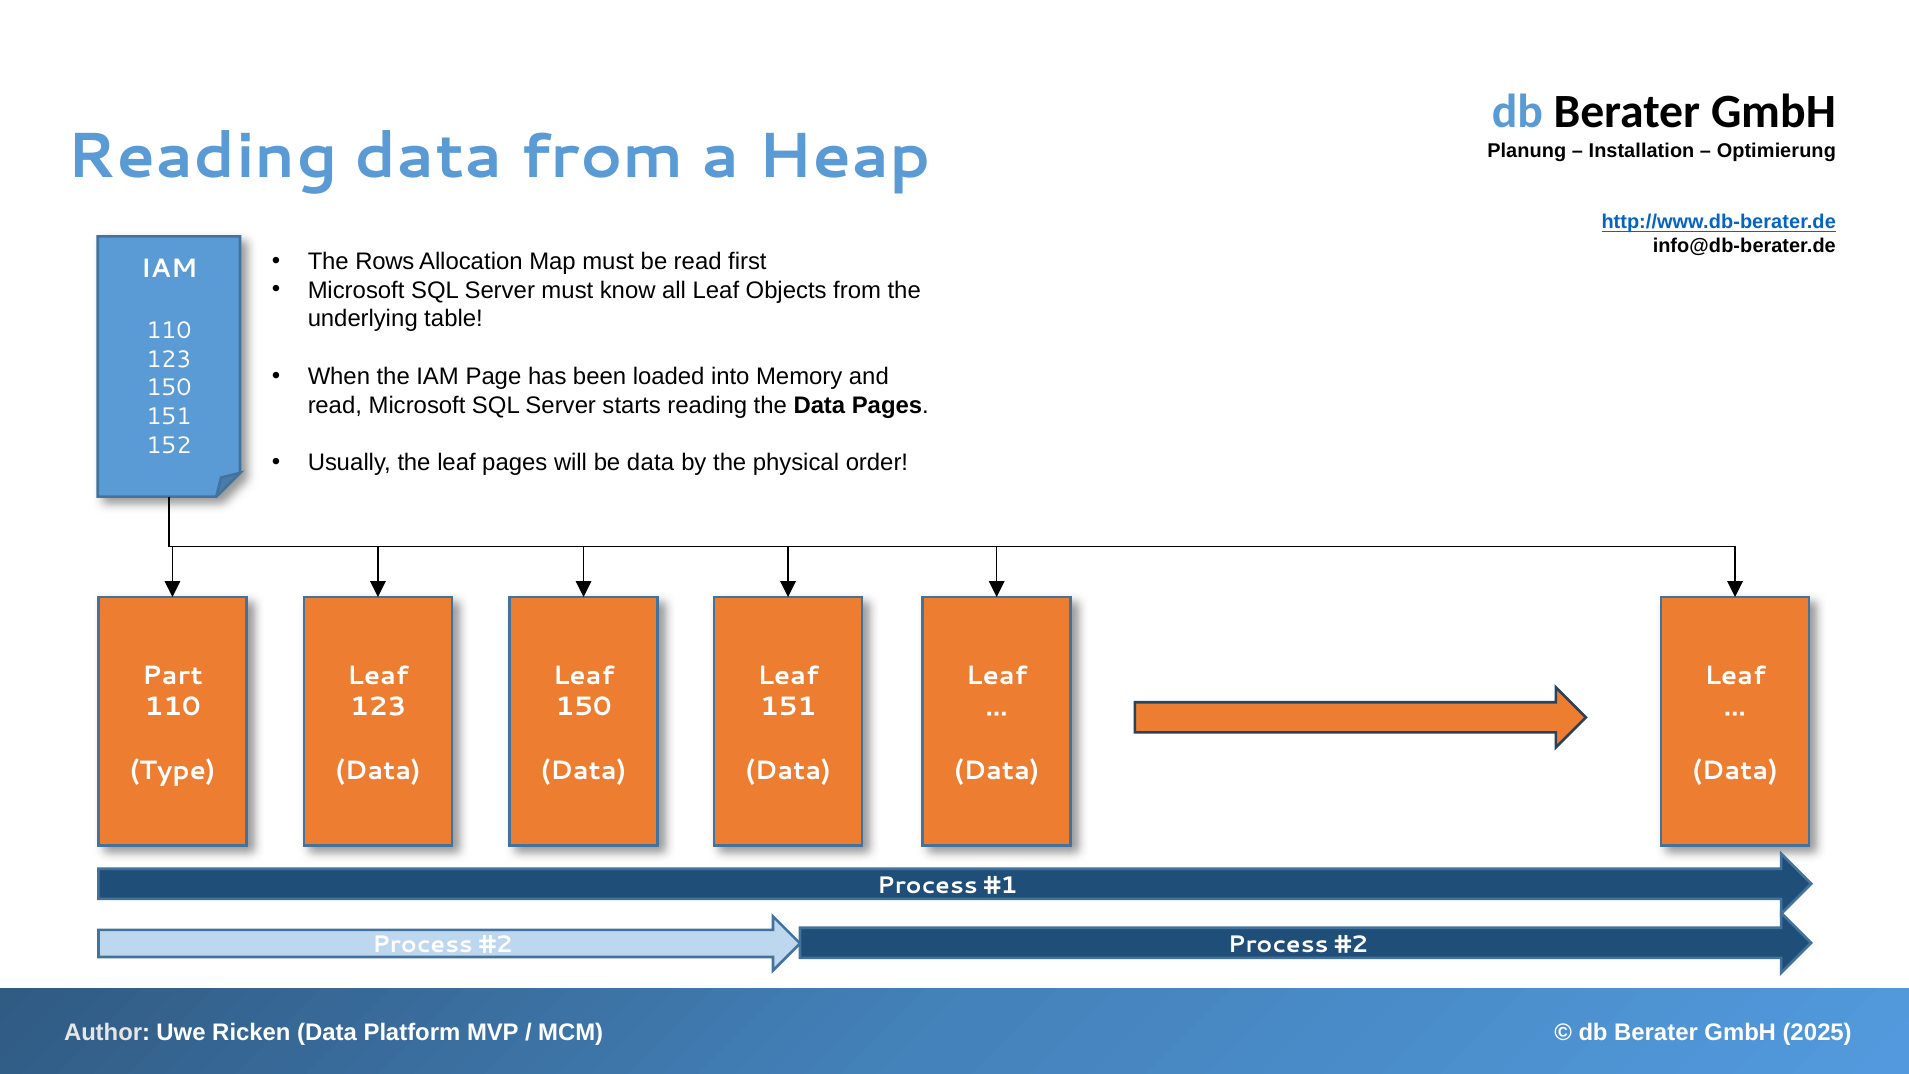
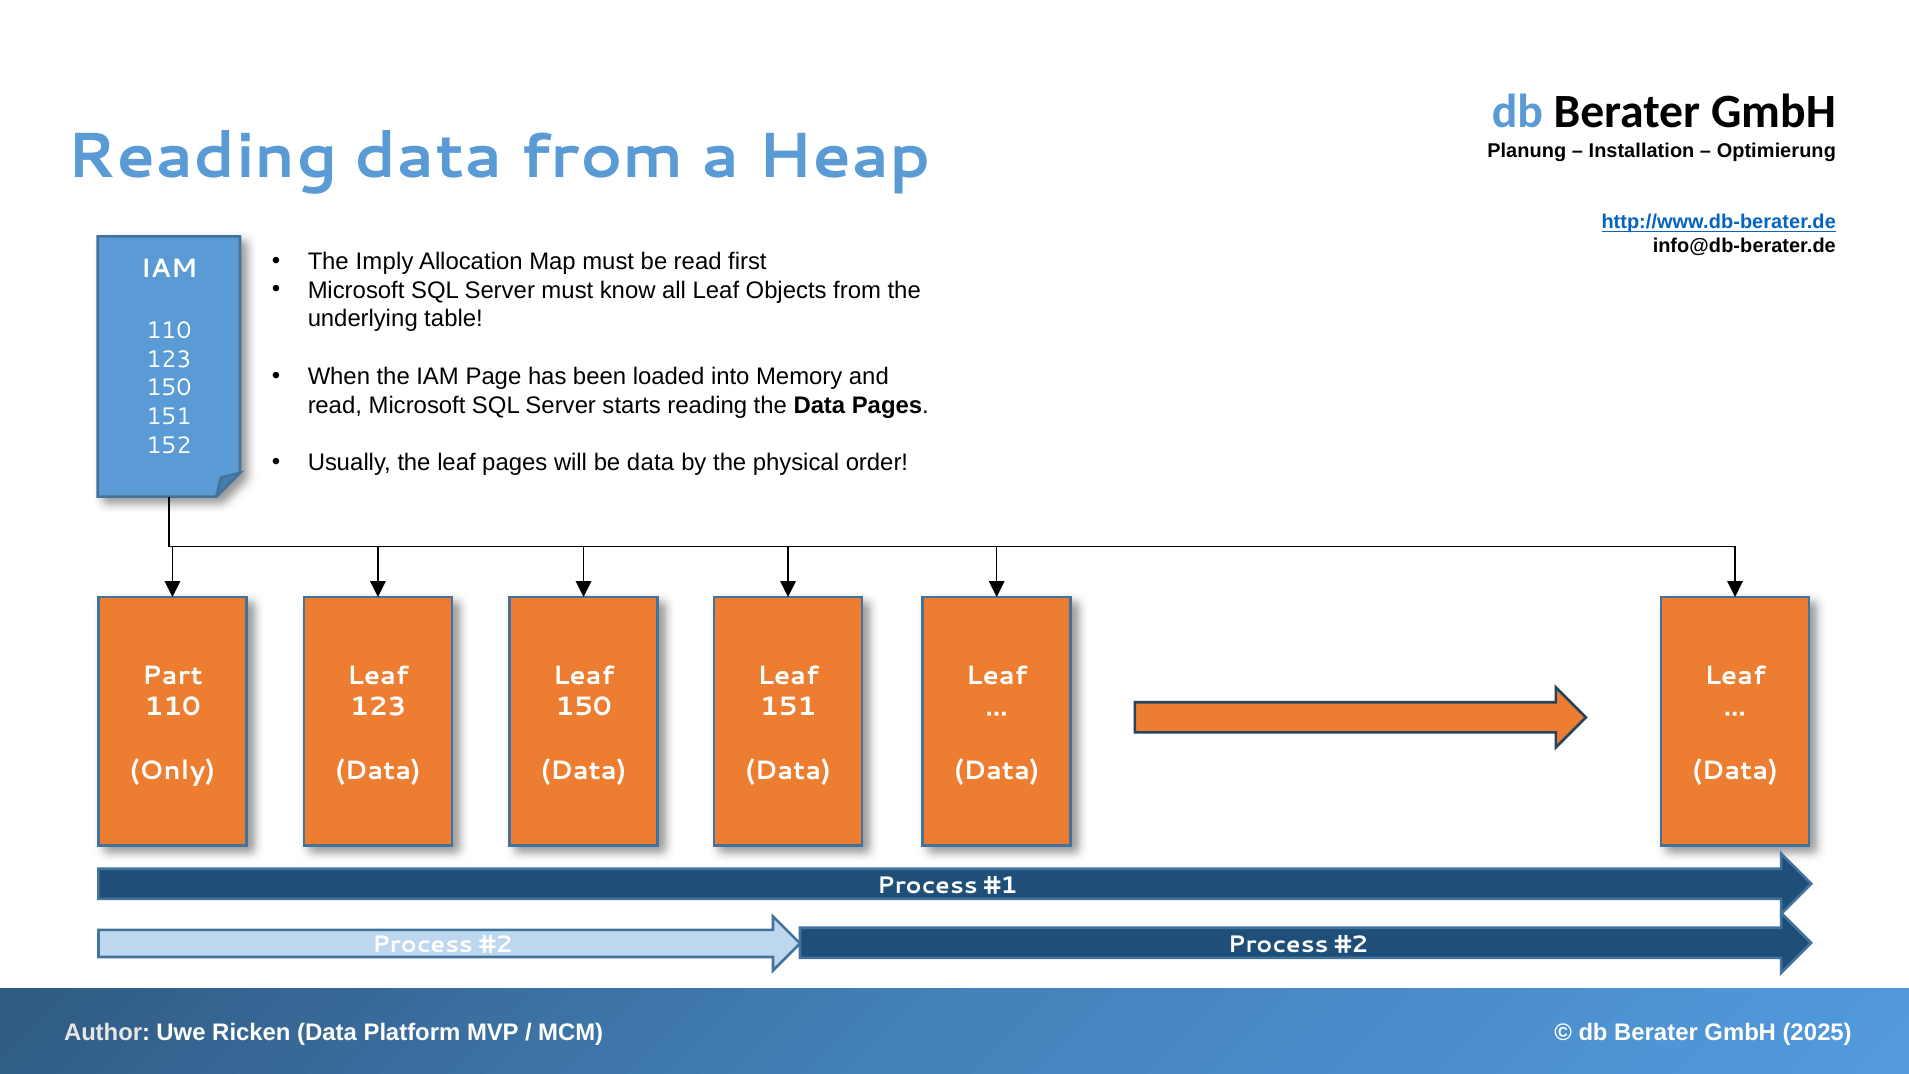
Rows: Rows -> Imply (385, 262)
Type: Type -> Only (172, 771)
